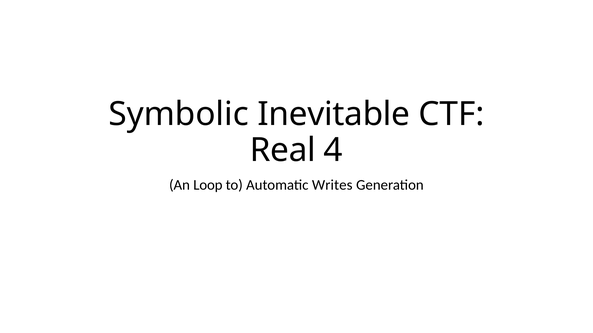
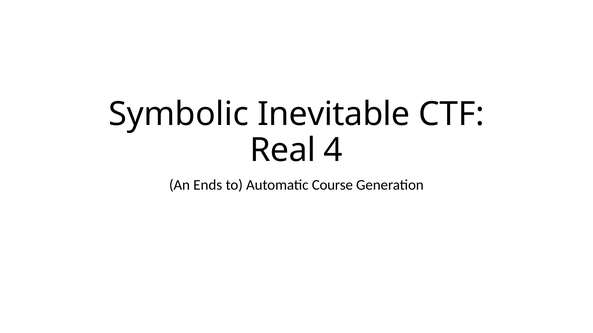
Loop: Loop -> Ends (208, 185)
Writes: Writes -> Course (332, 185)
